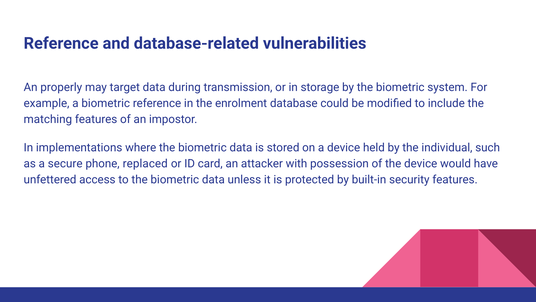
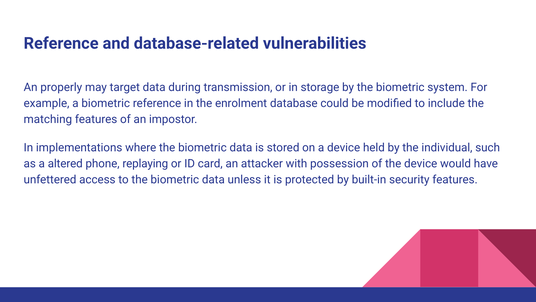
secure: secure -> altered (65, 163)
replaced: replaced -> replaying (145, 163)
